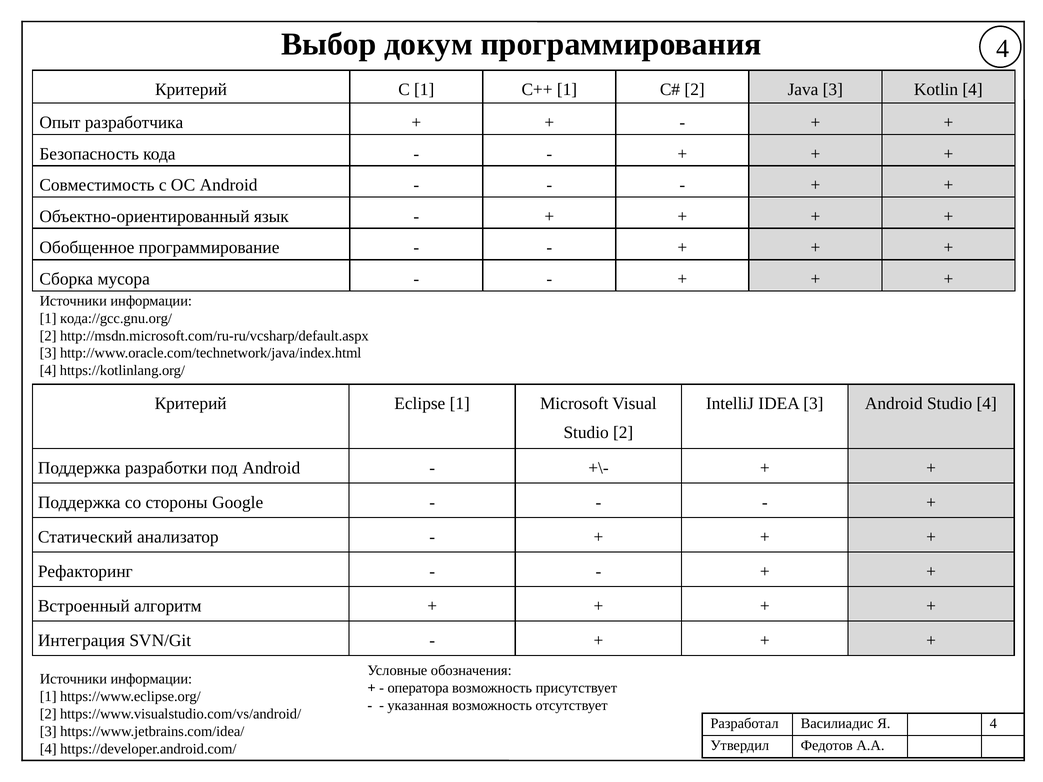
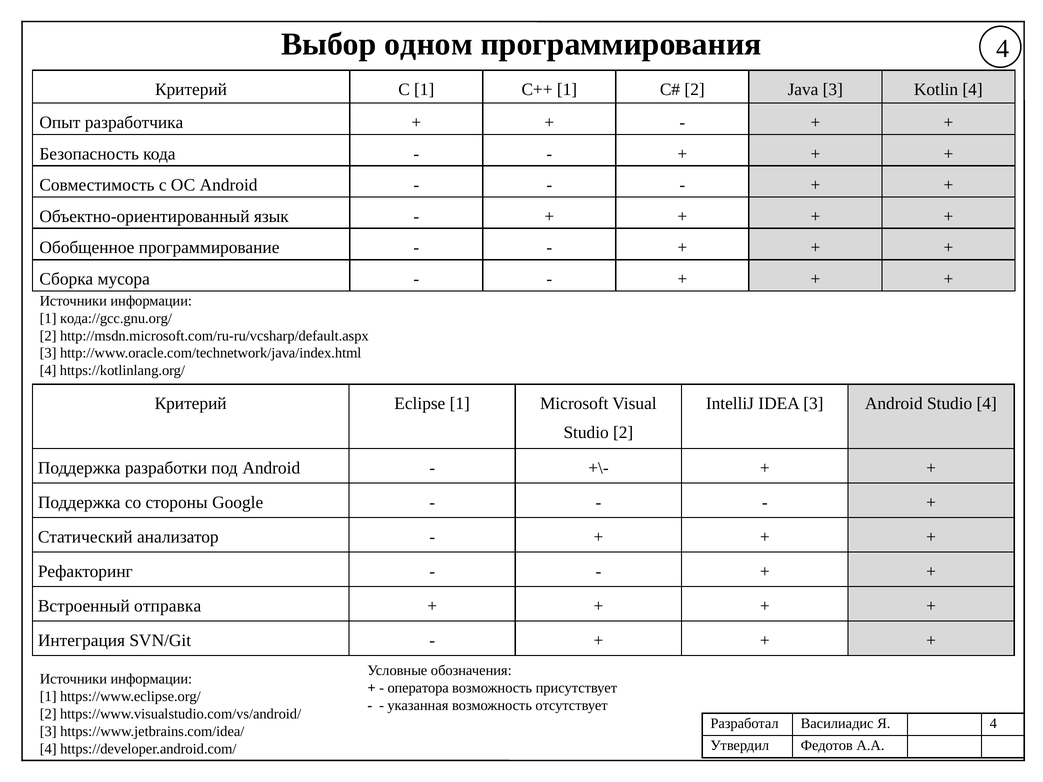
докум: докум -> одном (428, 44)
алгоритм: алгоритм -> отправка (168, 606)
